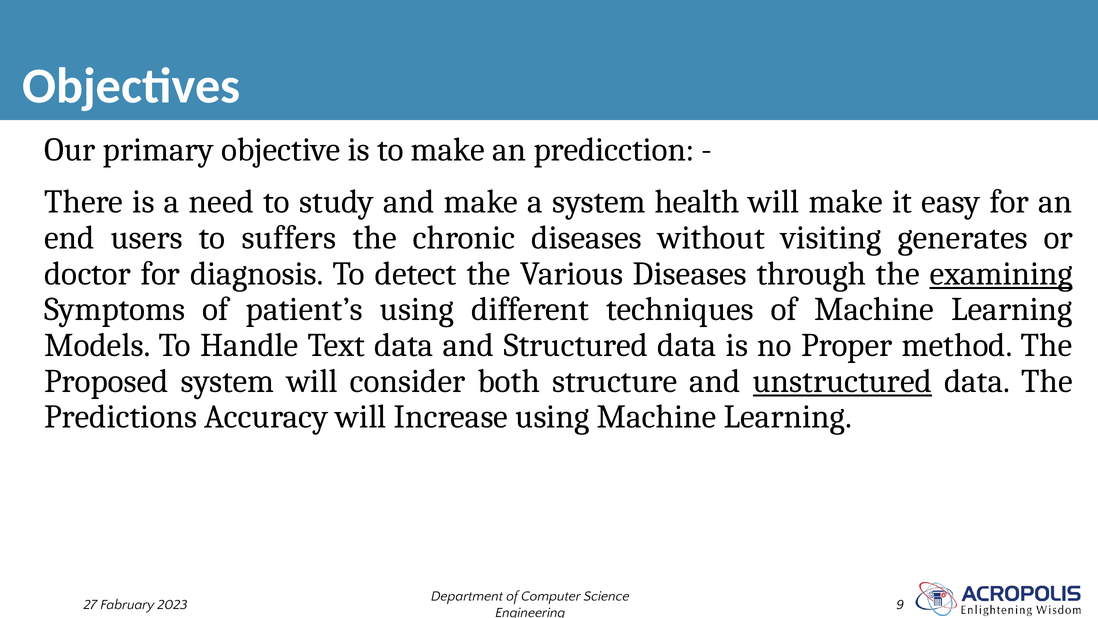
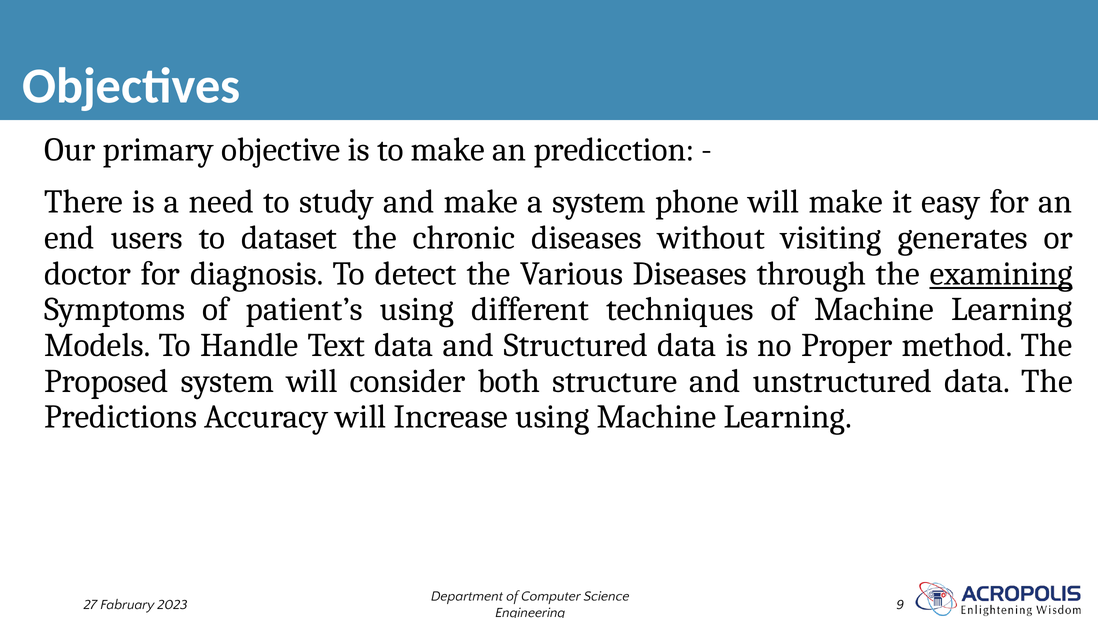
health: health -> phone (697, 202)
suffers: suffers -> dataset (289, 238)
unstructured underline: present -> none (842, 381)
